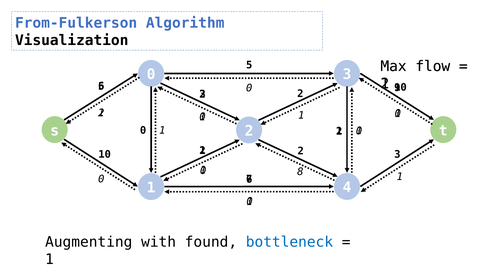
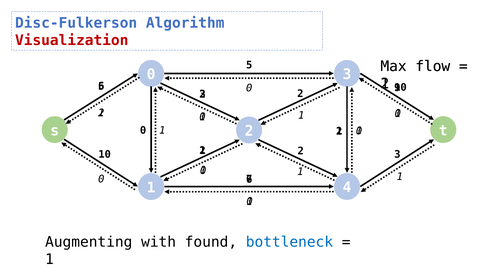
From-Fulkerson: From-Fulkerson -> Disc-Fulkerson (76, 23)
Visualization colour: black -> red (72, 41)
8: 8 -> 1 (300, 172)
